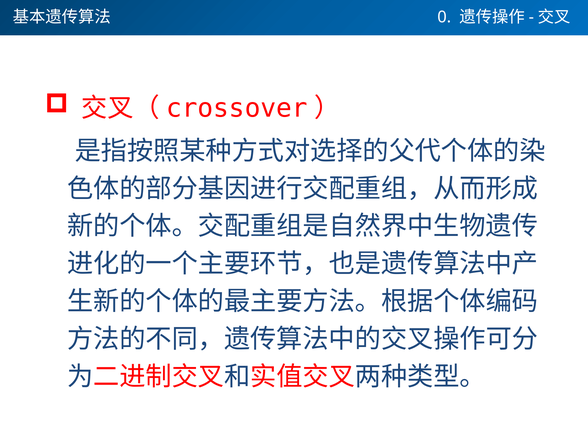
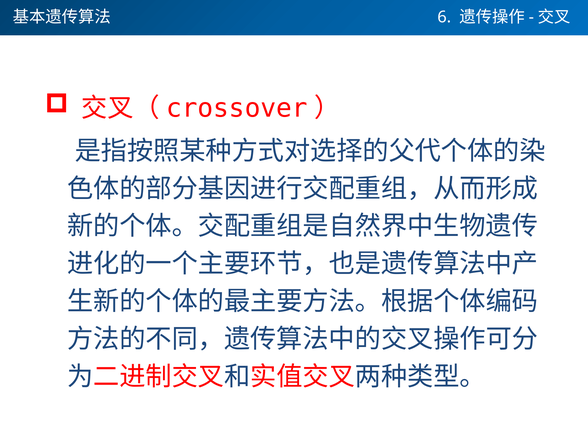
0: 0 -> 6 (444, 17)
